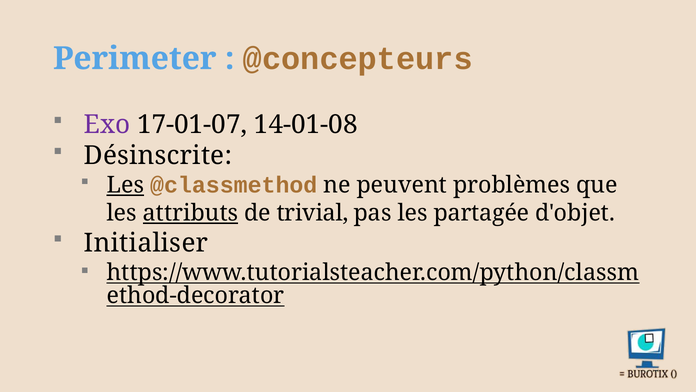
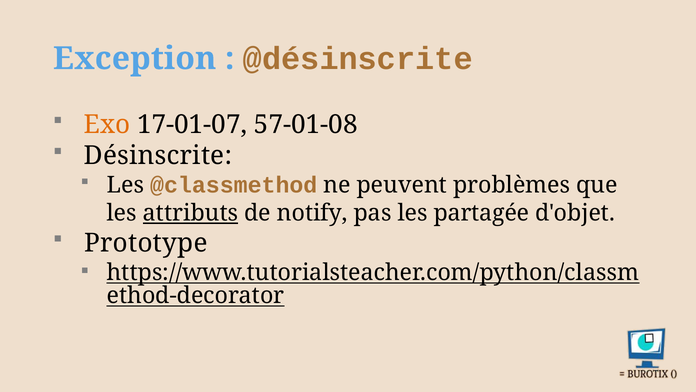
Perimeter: Perimeter -> Exception (135, 58)
@concepteurs: @concepteurs -> @désinscrite (358, 58)
Exo colour: purple -> orange (107, 124)
14-01-08: 14-01-08 -> 57-01-08 (306, 124)
Les underline: present -> none (125, 185)
trivial: trivial -> notify (312, 213)
Initialiser: Initialiser -> Prototype (146, 243)
